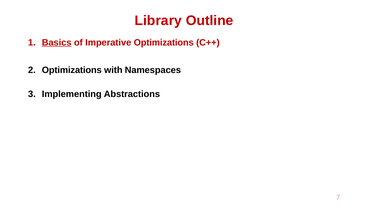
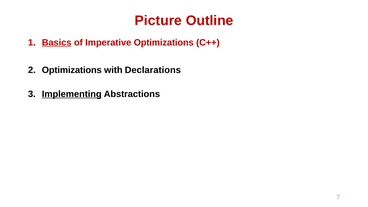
Library: Library -> Picture (158, 21)
Namespaces: Namespaces -> Declarations (153, 70)
Implementing underline: none -> present (72, 94)
